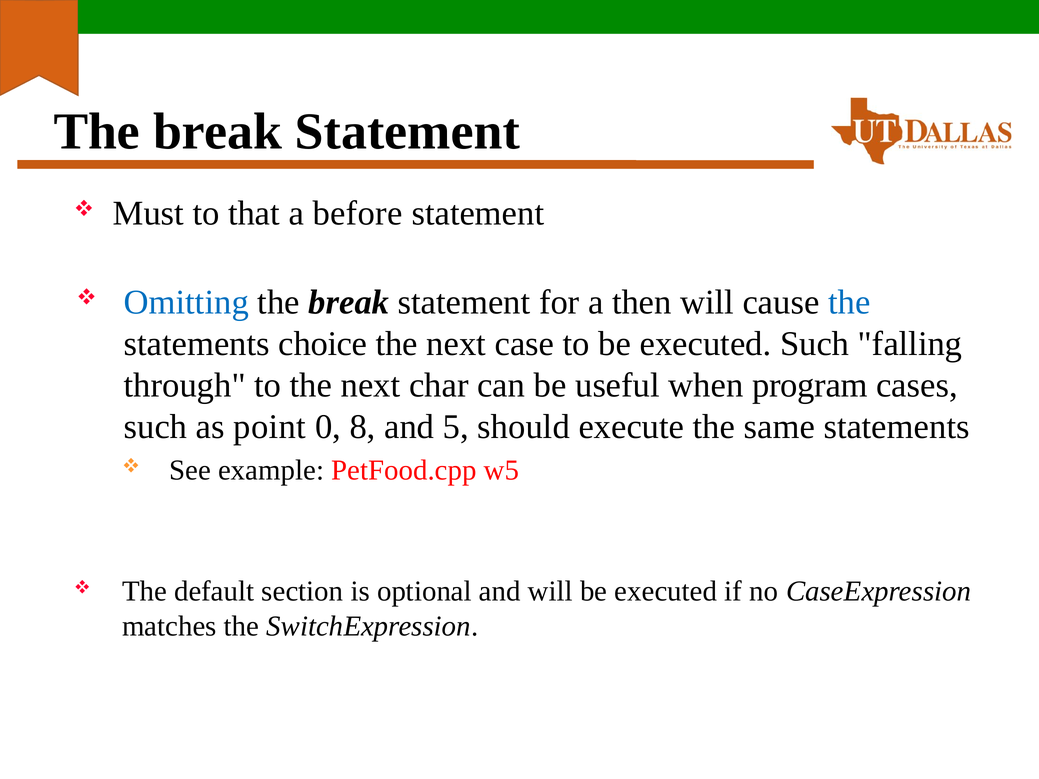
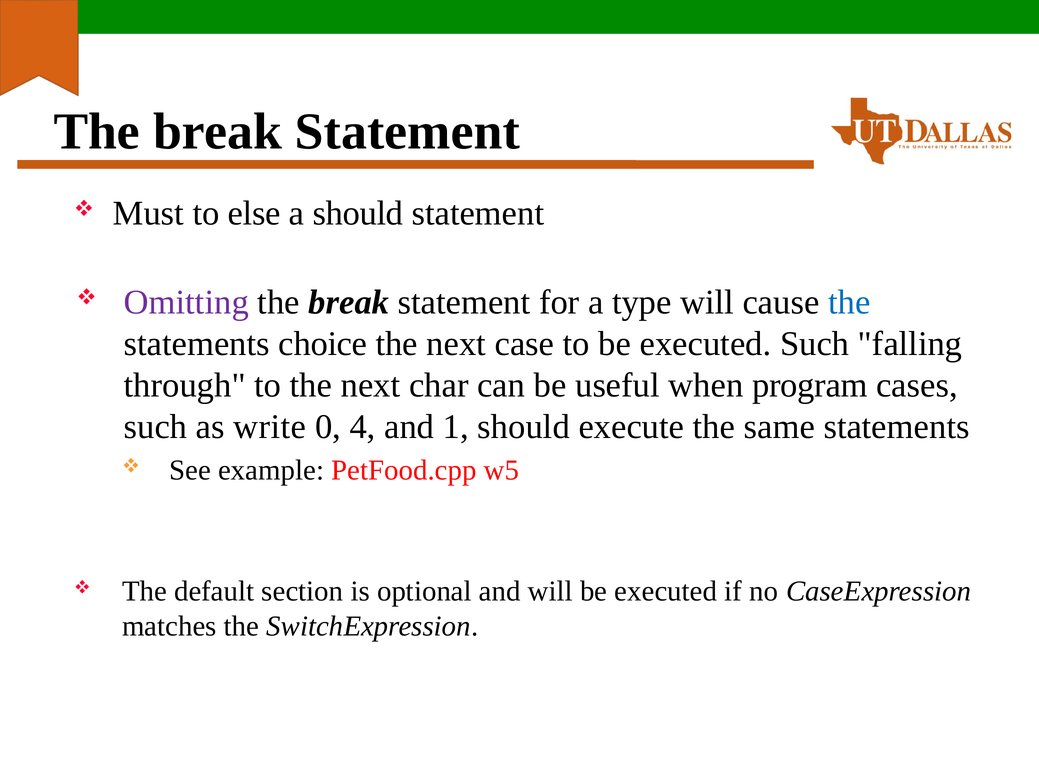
that: that -> else (254, 213)
a before: before -> should (358, 213)
Omitting colour: blue -> purple (186, 302)
then: then -> type (642, 302)
point: point -> write (270, 427)
8: 8 -> 4 (363, 427)
5: 5 -> 1 (456, 427)
